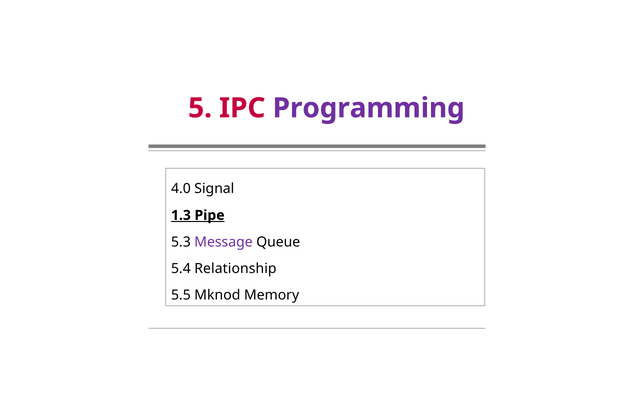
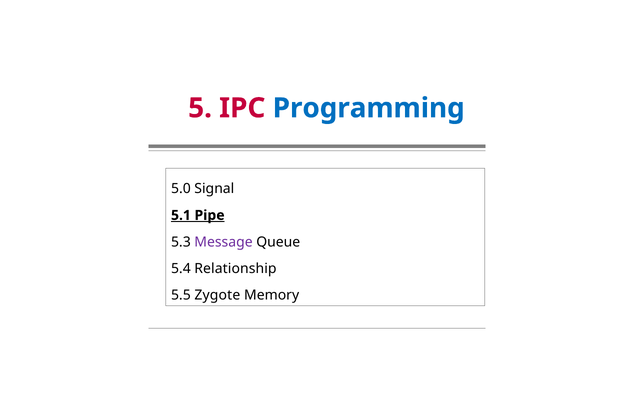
Programming colour: purple -> blue (369, 108)
4.0: 4.0 -> 5.0 (181, 189)
1.3: 1.3 -> 5.1 (181, 216)
Mknod: Mknod -> Zygote (217, 296)
